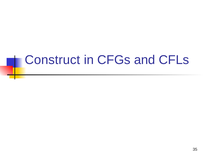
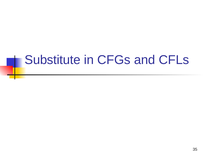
Construct: Construct -> Substitute (53, 60)
